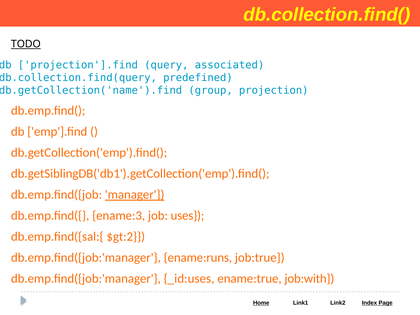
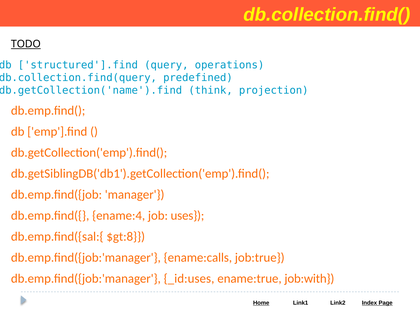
projection'].find: projection'].find -> structured'].find (78, 65)
associated: associated -> operations (230, 65)
group: group -> think (211, 90)
manager underline: present -> none (135, 195)
ename:3: ename:3 -> ename:4 (119, 216)
$gt:2: $gt:2 -> $gt:8 (126, 237)
ename:runs: ename:runs -> ename:calls (198, 258)
